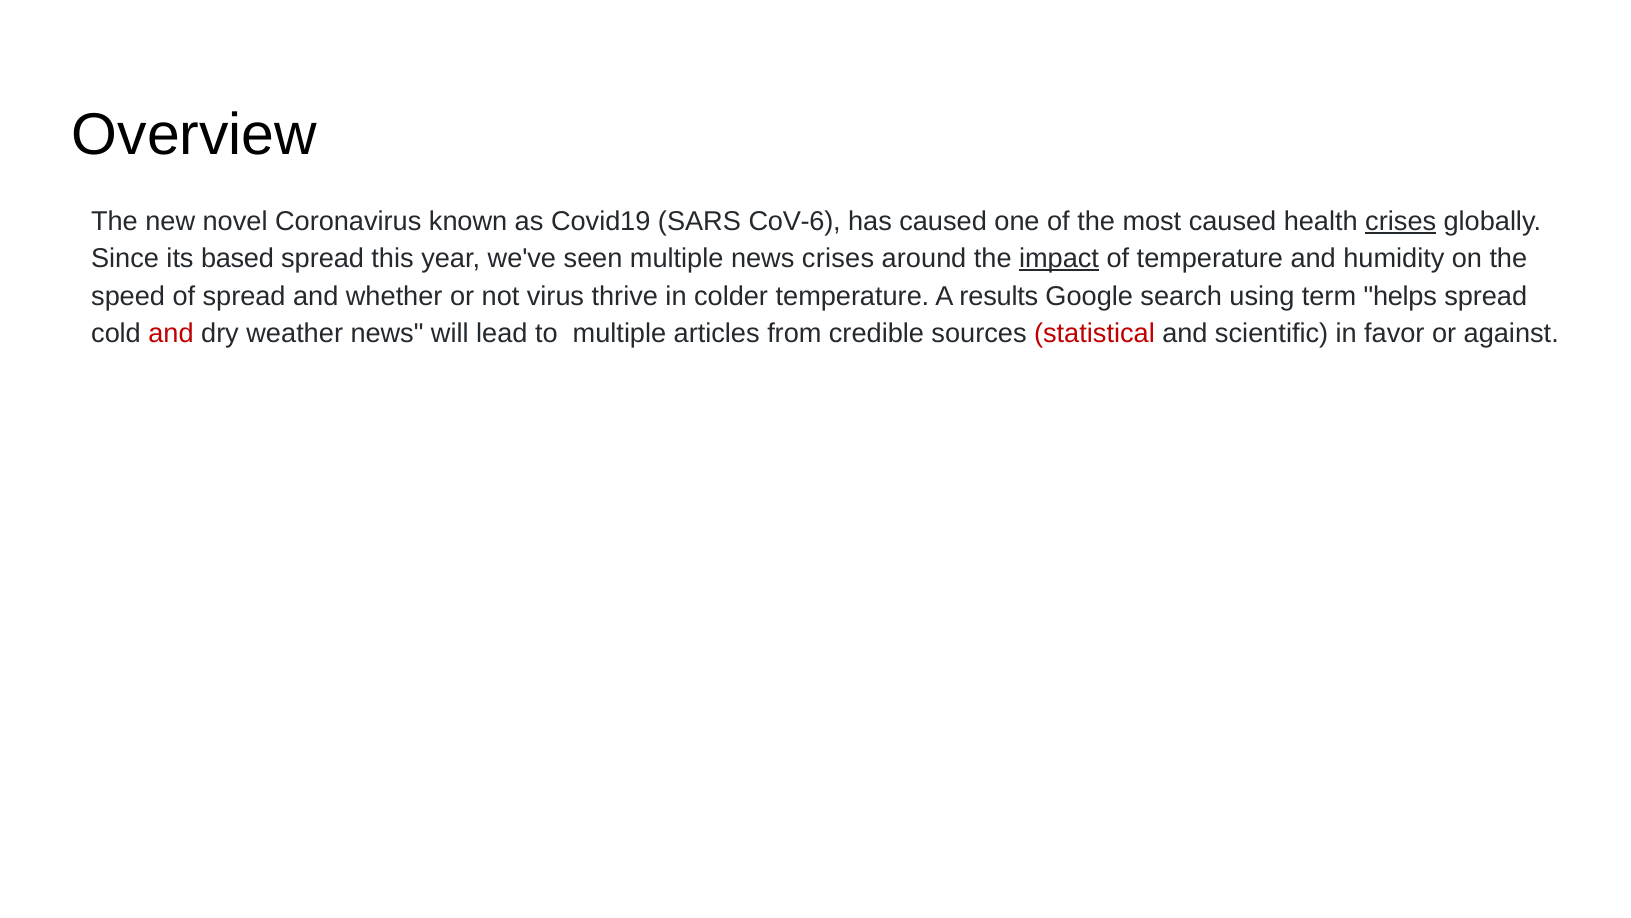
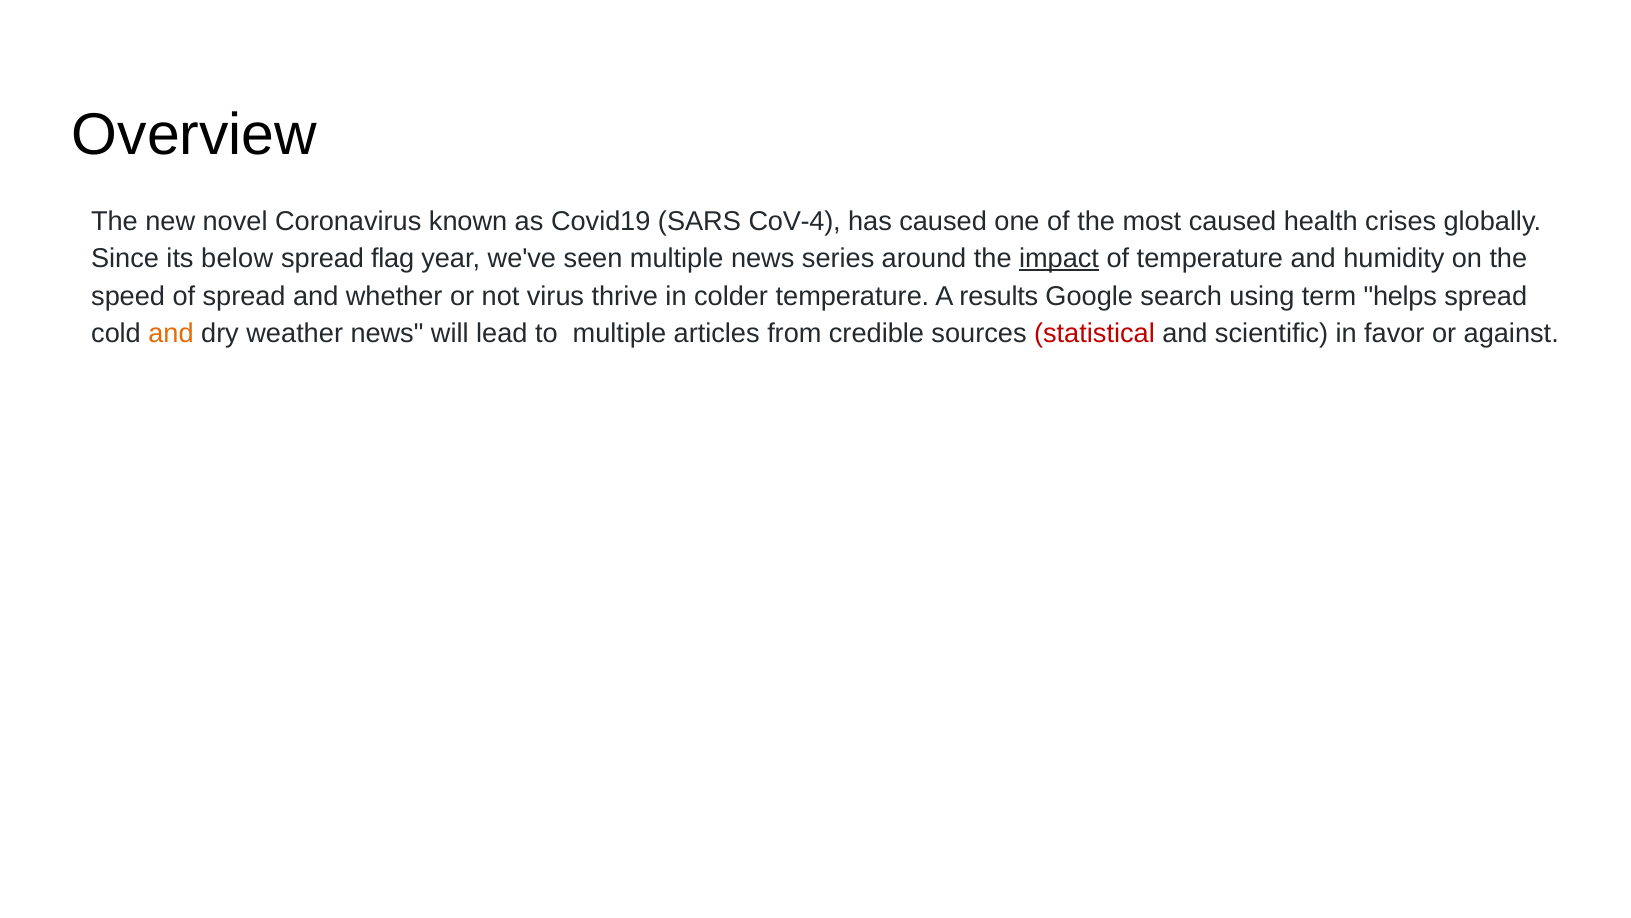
CoV-6: CoV-6 -> CoV-4 (795, 221)
crises underline: present -> none (1401, 221)
based: based -> below (237, 258)
this: this -> flag (393, 258)
news crises: crises -> series (838, 258)
and colour: red -> orange (171, 333)
